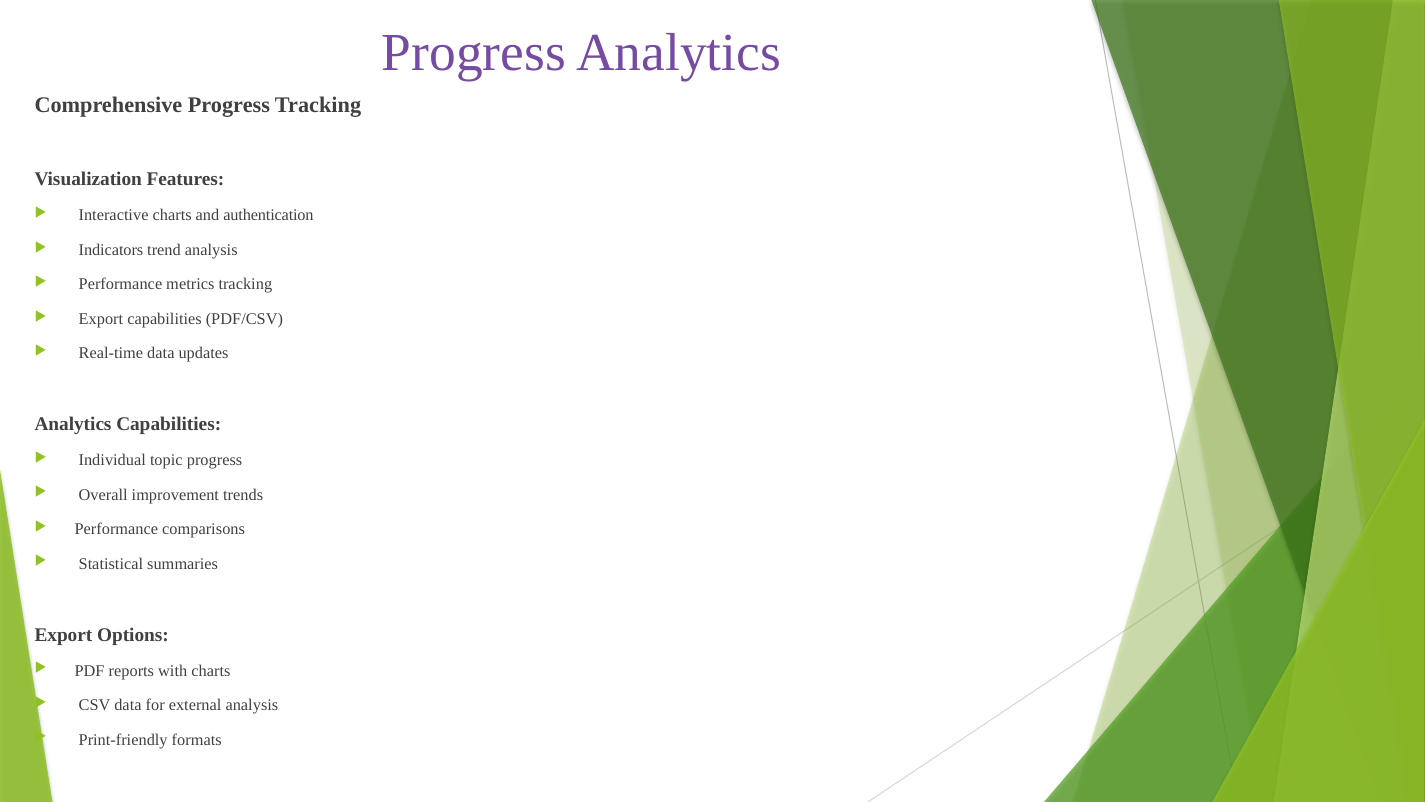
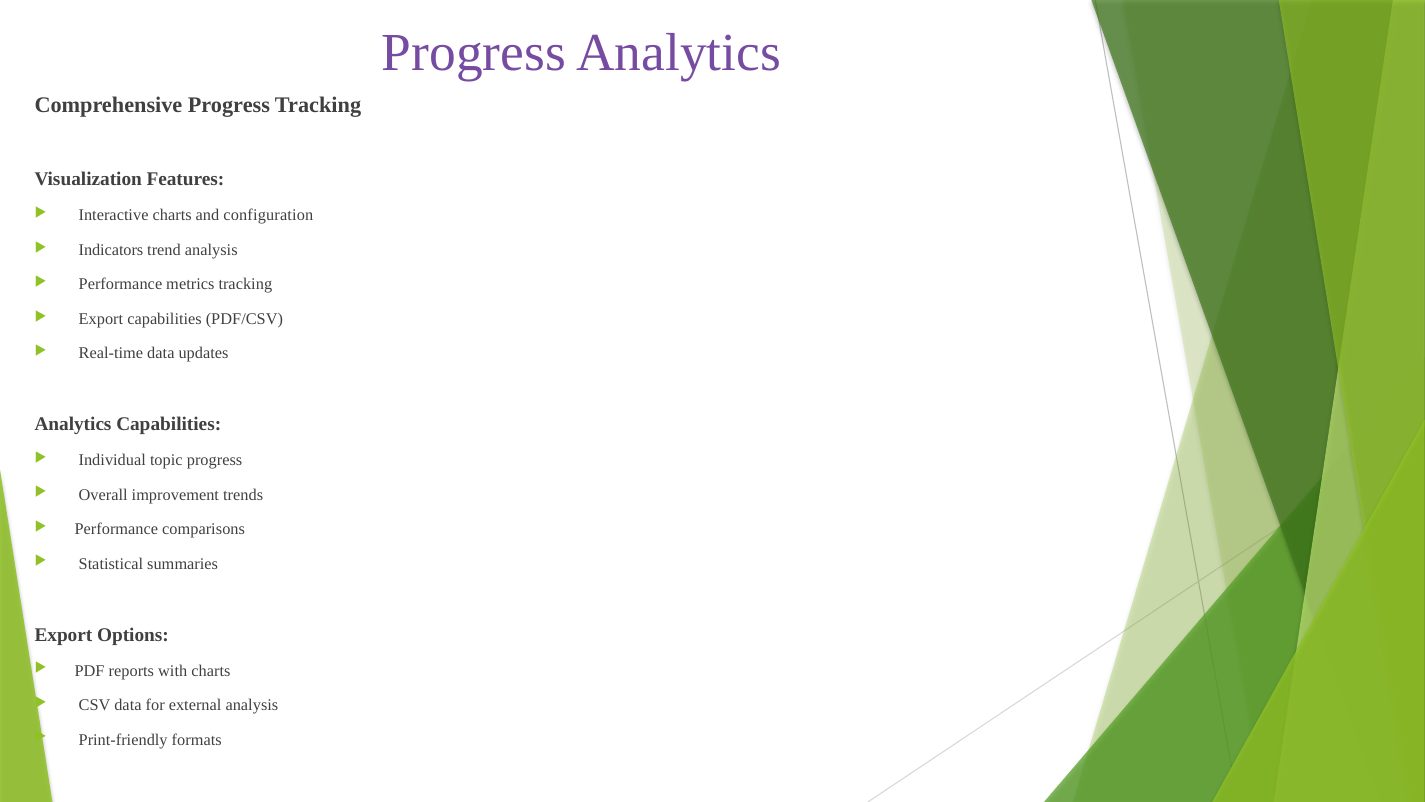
authentication: authentication -> configuration (268, 215)
